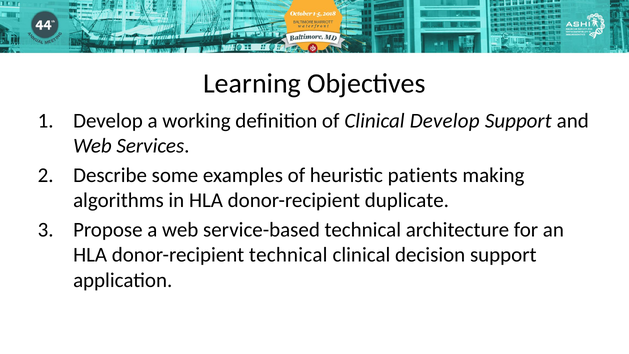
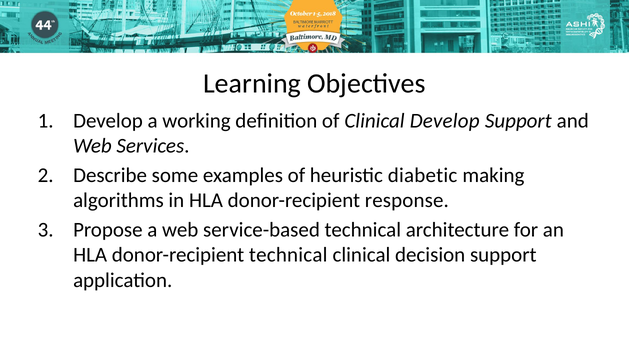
patients: patients -> diabetic (423, 175)
duplicate: duplicate -> response (407, 200)
